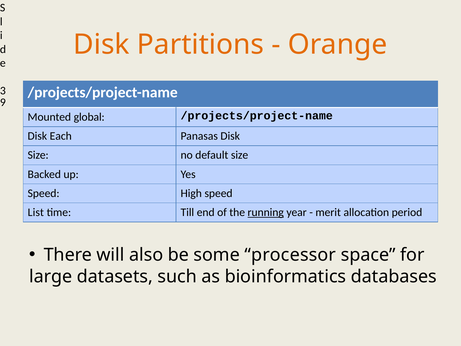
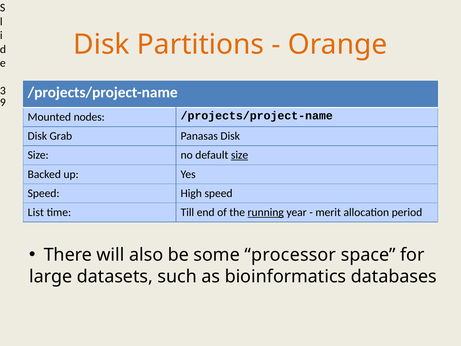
global: global -> nodes (89, 117)
Each: Each -> Grab (61, 136)
size underline: none -> present (240, 155)
